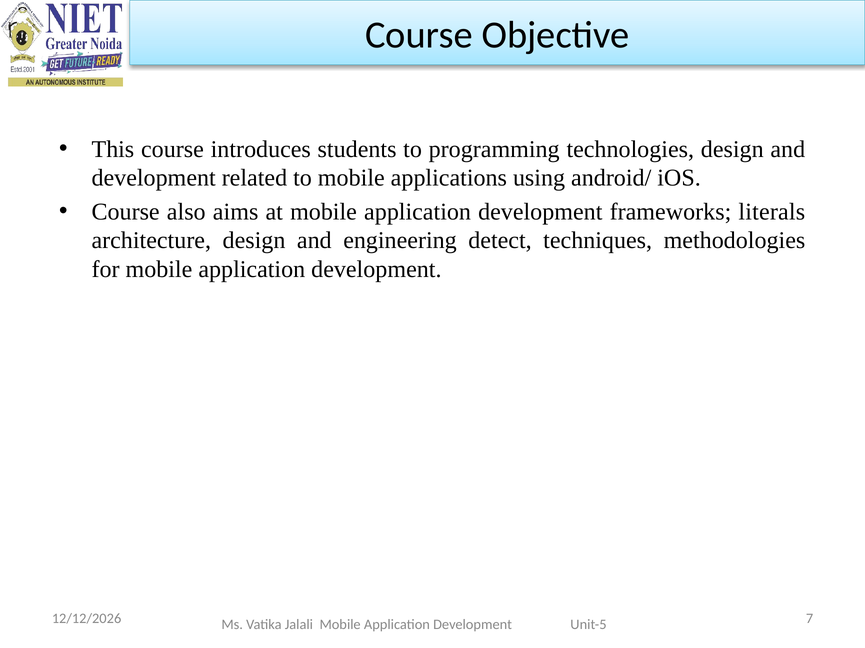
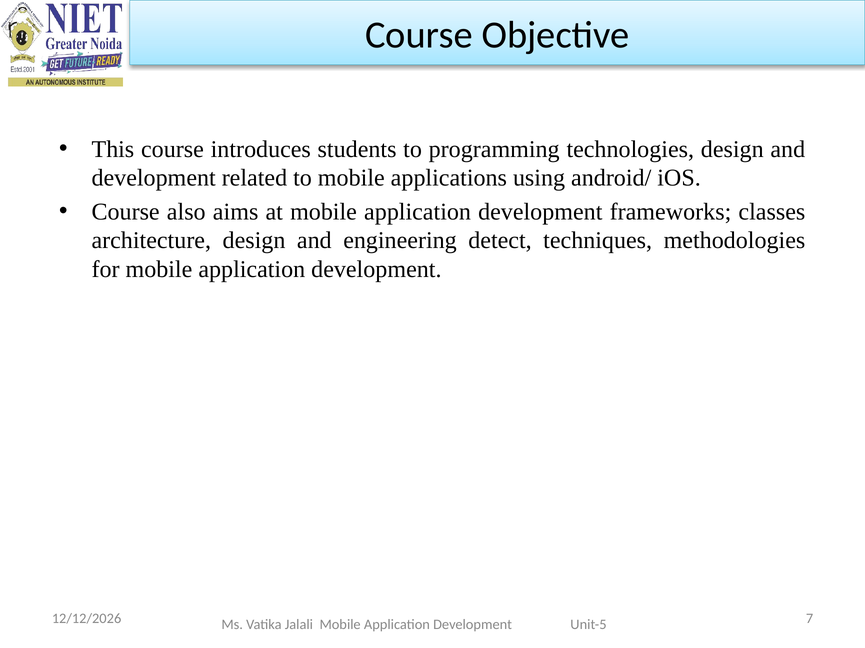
literals: literals -> classes (772, 212)
